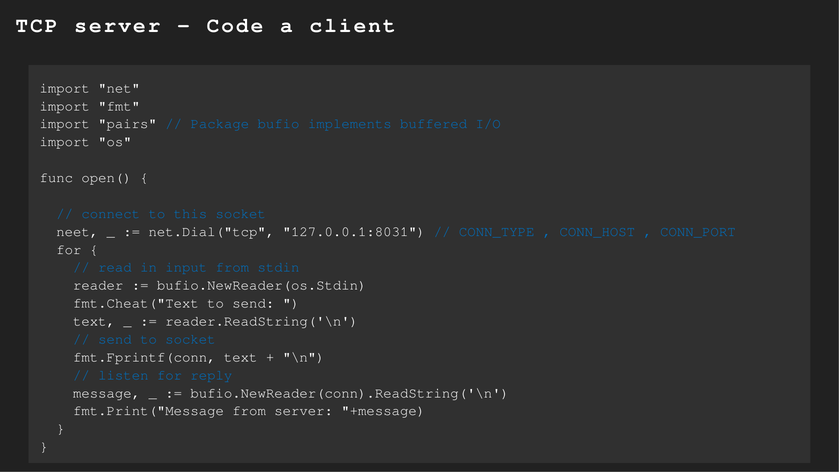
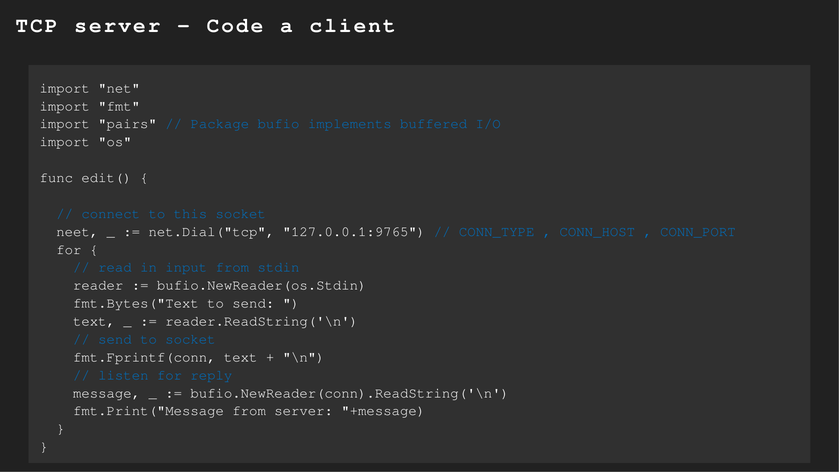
open(: open( -> edit( (107, 178)
127.0.0.1:8031: 127.0.0.1:8031 -> 127.0.0.1:9765 (354, 231)
fmt.Cheat("Text: fmt.Cheat("Text -> fmt.Bytes("Text (136, 303)
